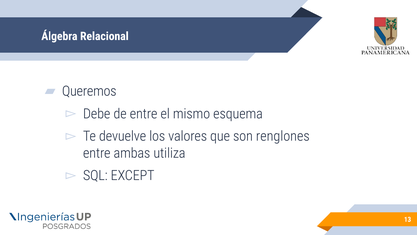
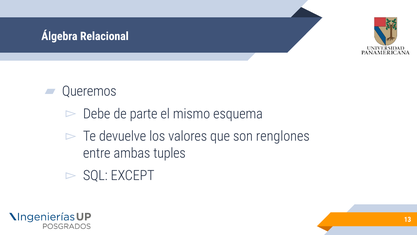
de entre: entre -> parte (144, 114)
utiliza: utiliza -> tuples (170, 153)
